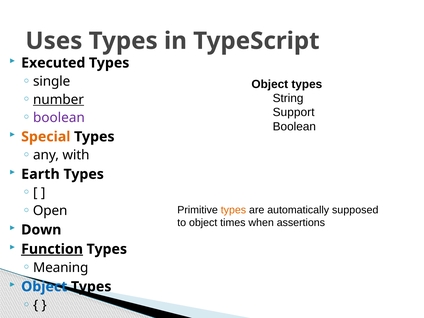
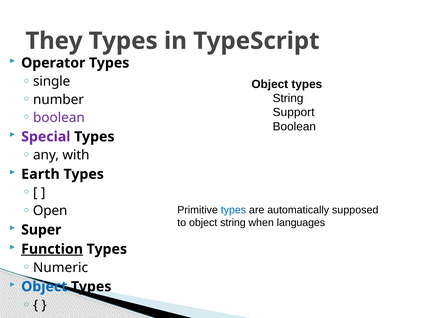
Uses: Uses -> They (54, 41)
Executed: Executed -> Operator (53, 63)
number underline: present -> none (58, 100)
Special colour: orange -> purple (46, 137)
types colour: orange -> blue (233, 210)
object times: times -> string (233, 223)
assertions: assertions -> languages (301, 223)
Down: Down -> Super (41, 230)
Meaning: Meaning -> Numeric (61, 268)
